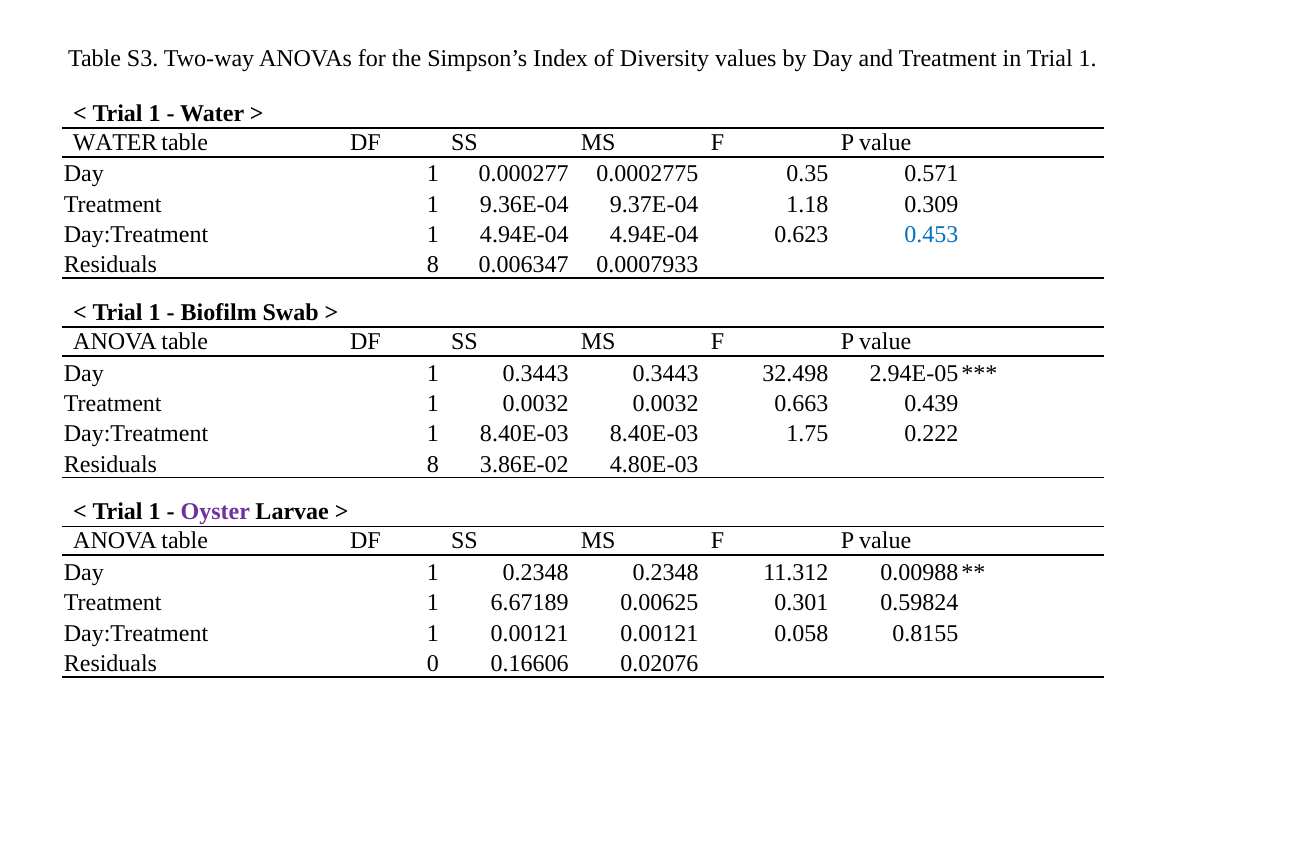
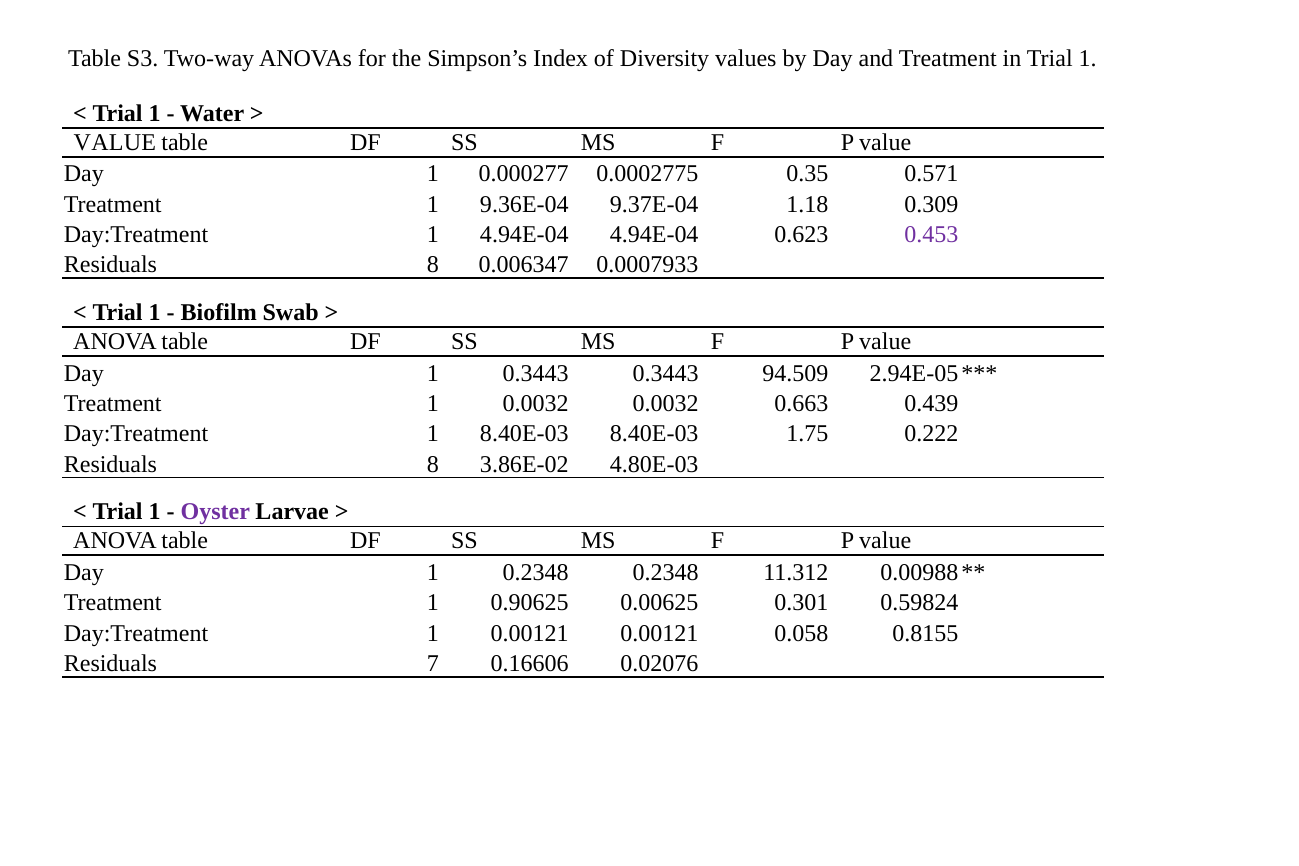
WATER: WATER -> VALUE (115, 142)
0.453 colour: blue -> purple (931, 235)
32.498: 32.498 -> 94.509 (795, 373)
6.67189: 6.67189 -> 0.90625 (530, 603)
0: 0 -> 7 (433, 664)
